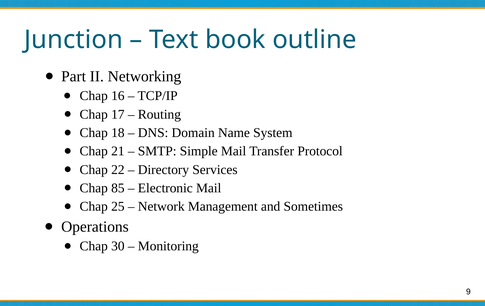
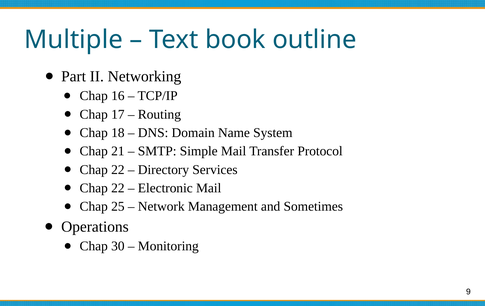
Junction: Junction -> Multiple (74, 39)
85: 85 -> 22 (118, 188)
